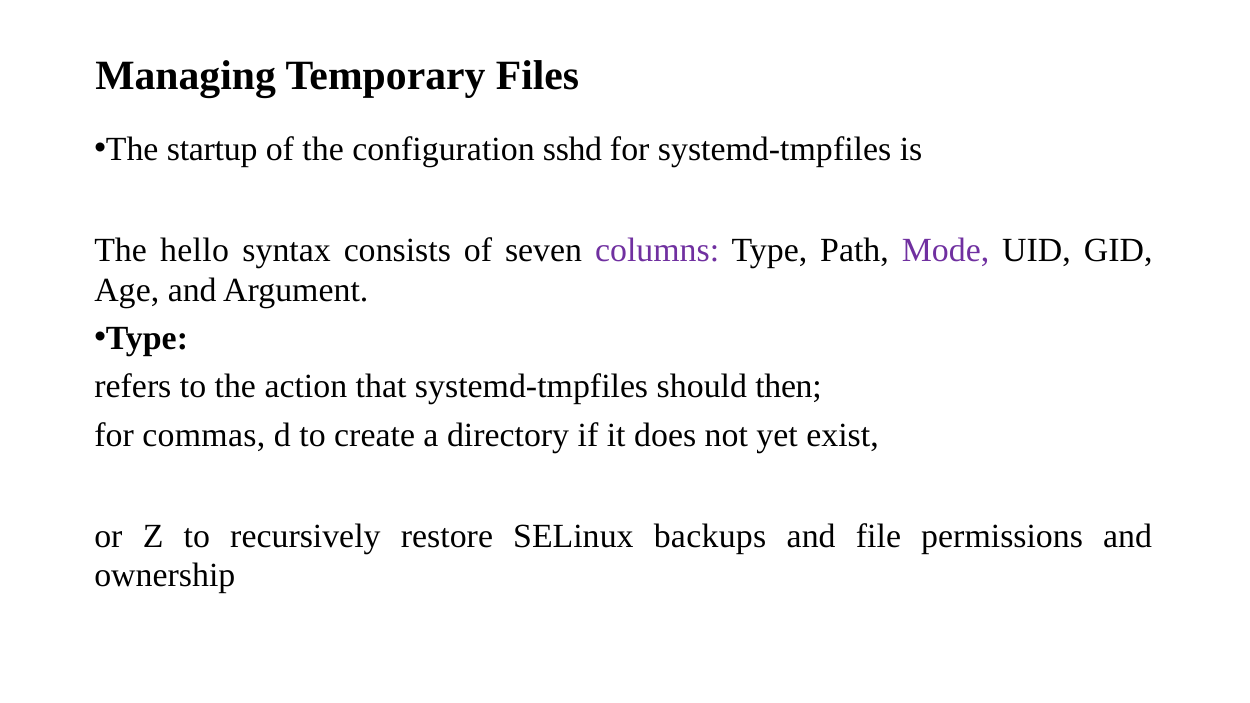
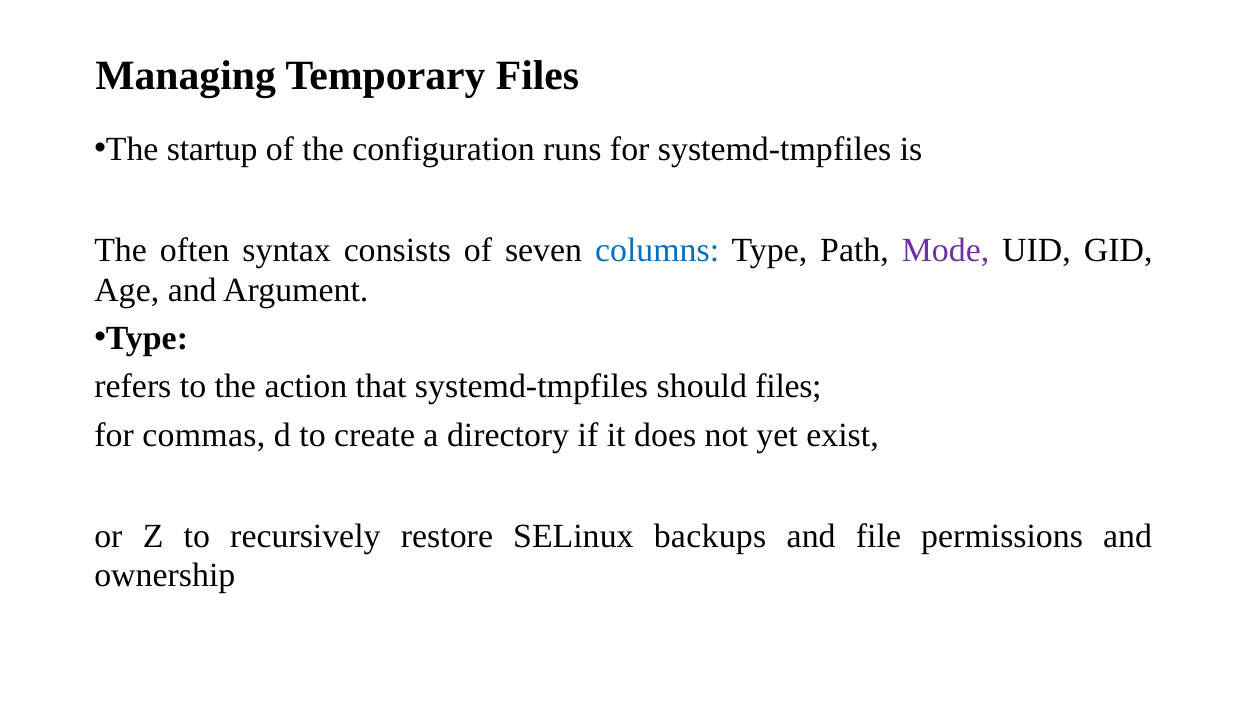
sshd: sshd -> runs (572, 150)
hello: hello -> often (195, 251)
columns colour: purple -> blue (657, 251)
should then: then -> files (789, 387)
